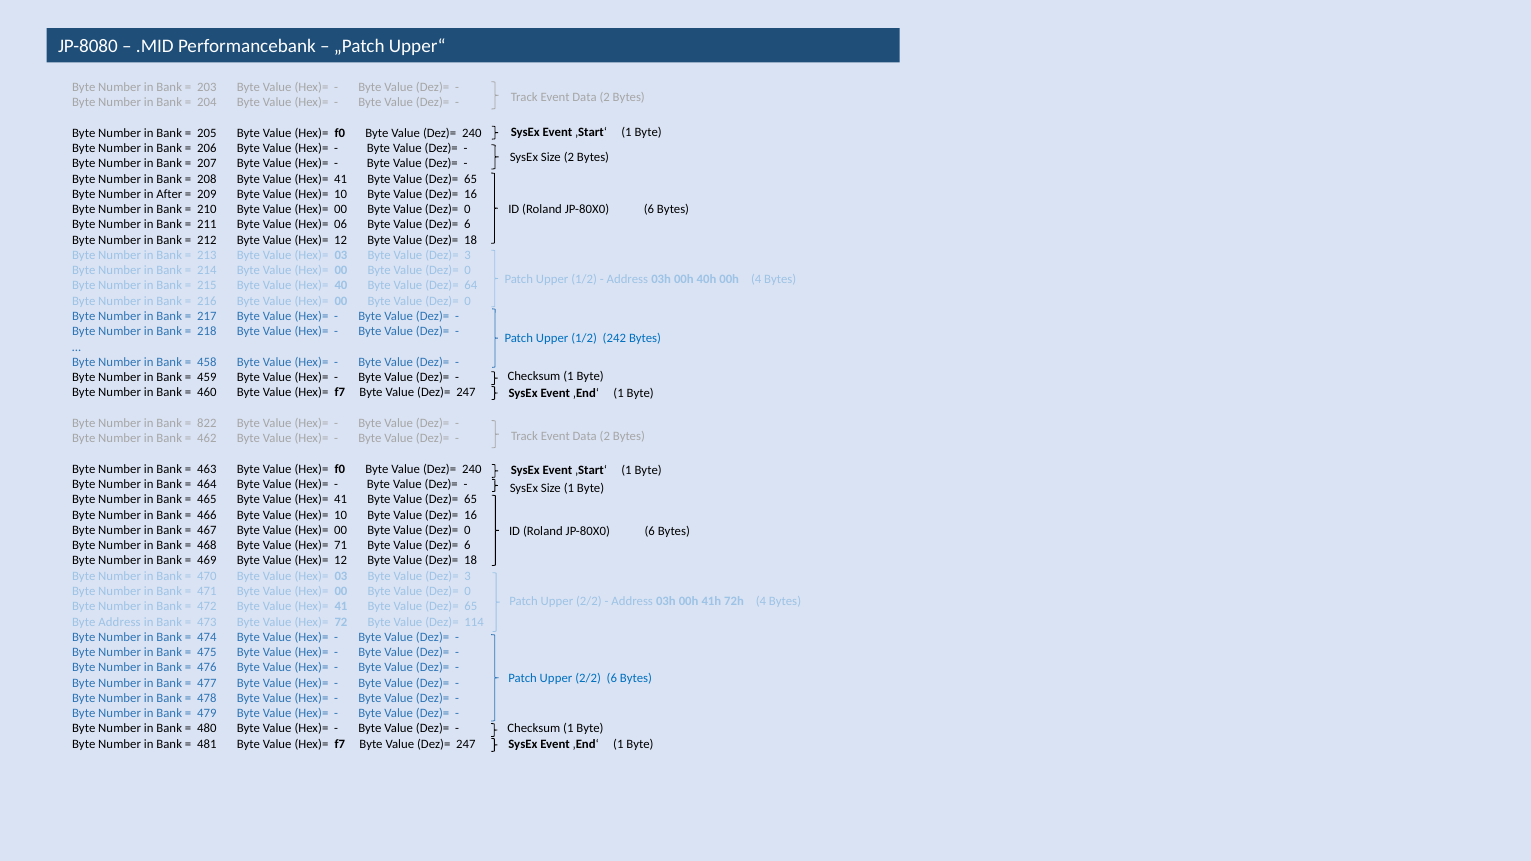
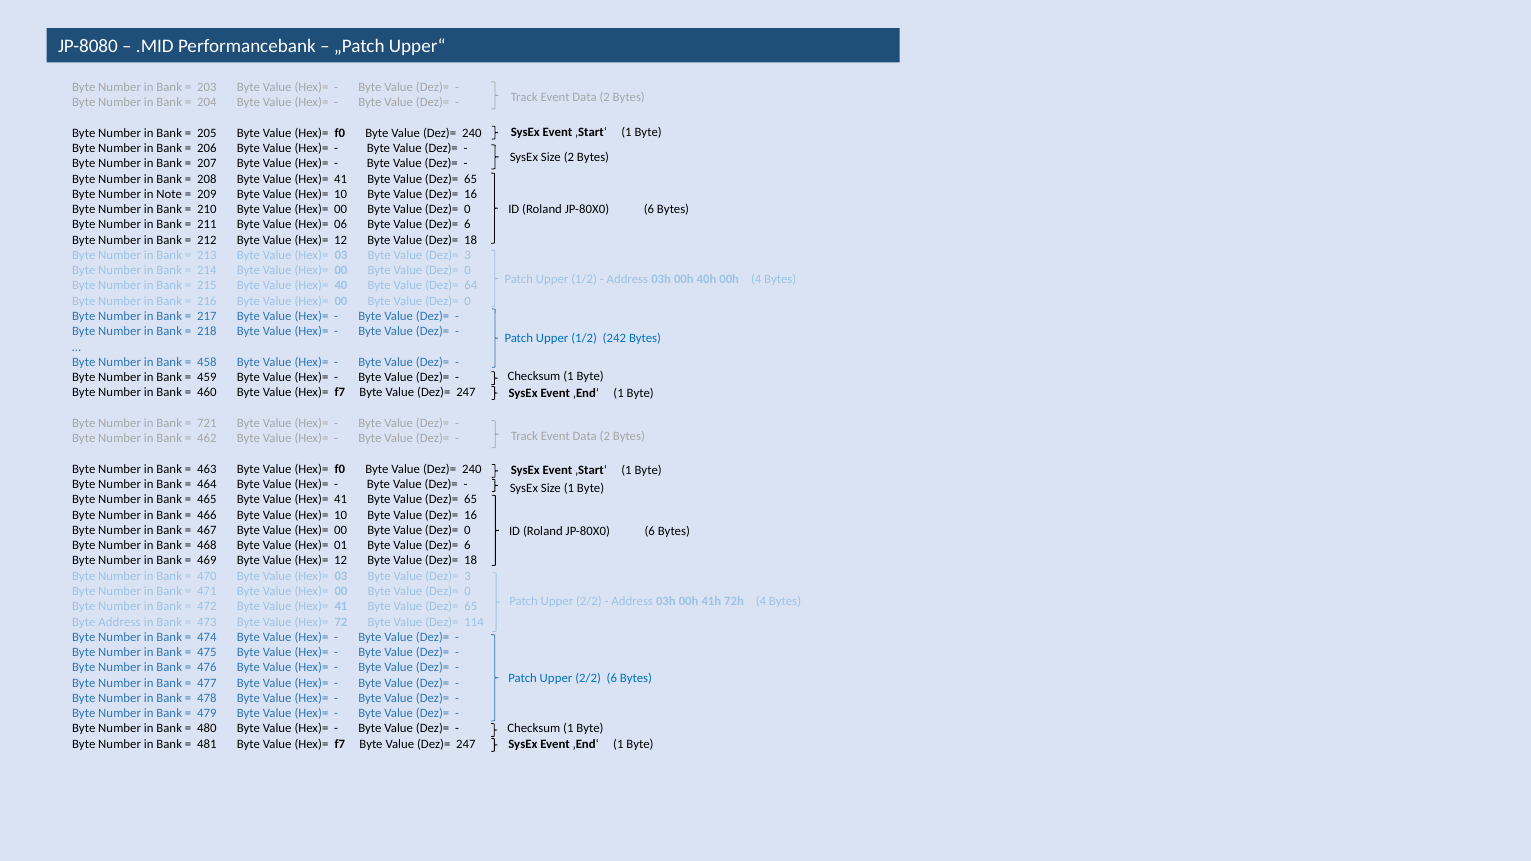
After: After -> Note (169, 194)
822: 822 -> 721 (207, 423)
71: 71 -> 01 (341, 546)
